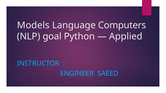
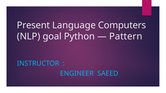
Models: Models -> Present (33, 25)
Applied: Applied -> Pattern (126, 37)
